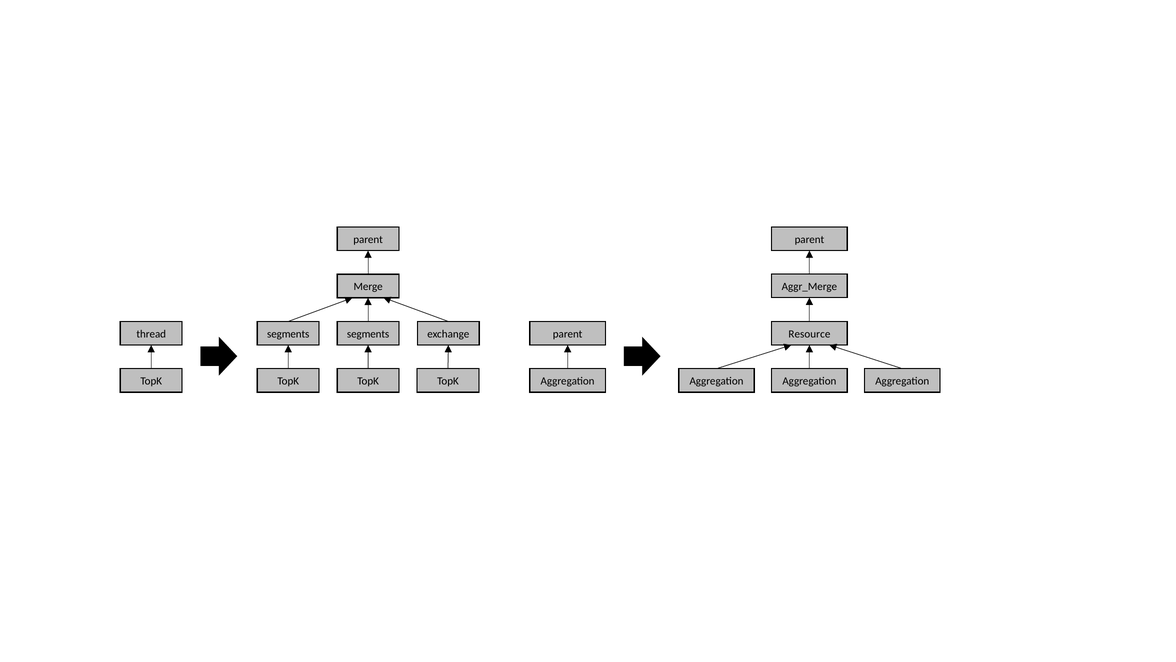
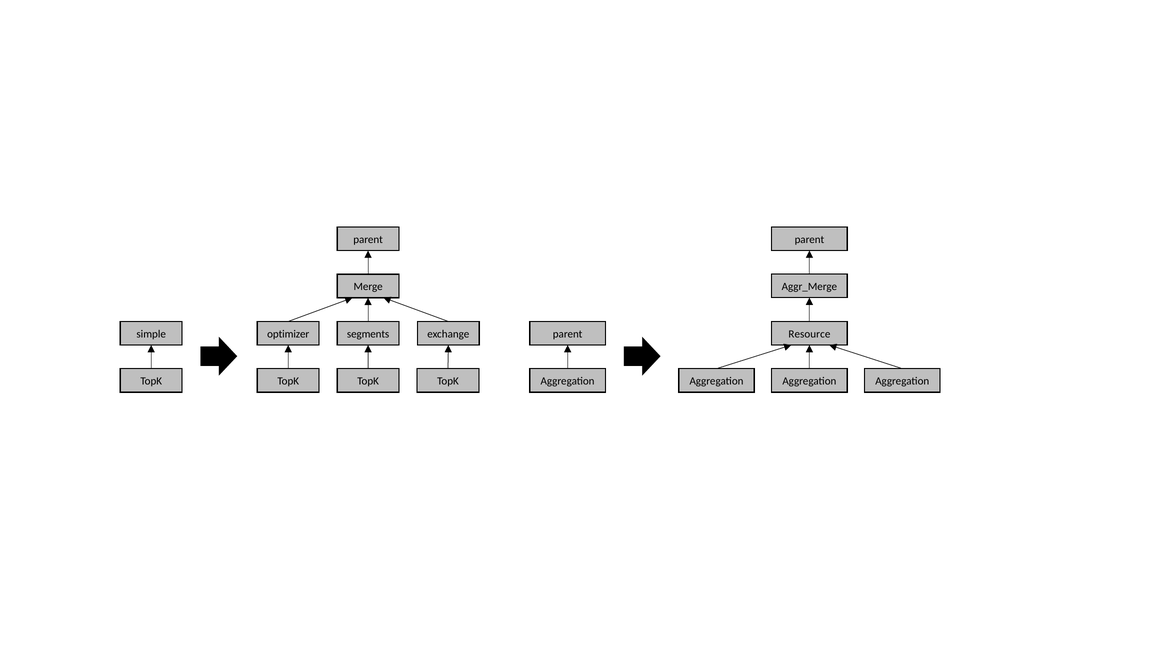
thread: thread -> simple (151, 334)
segments: segments -> optimizer (288, 334)
